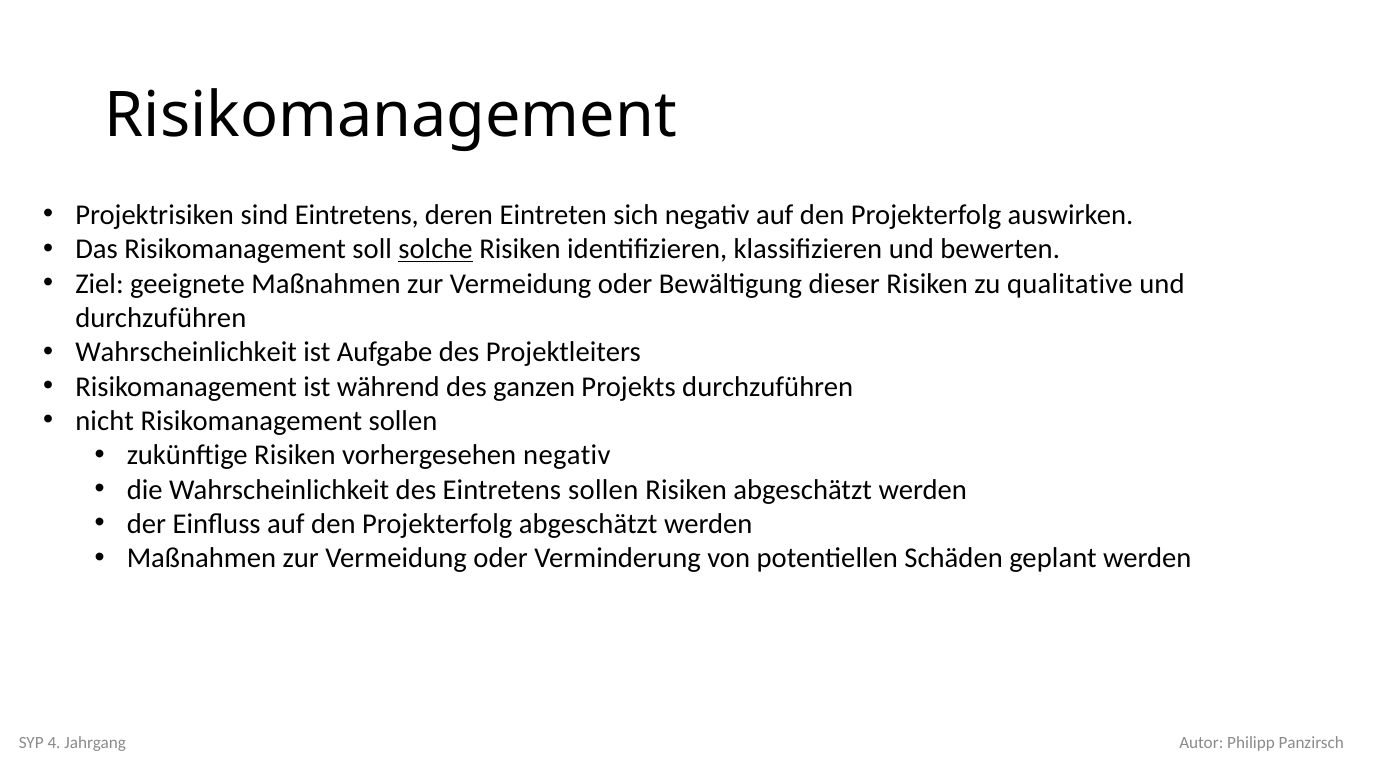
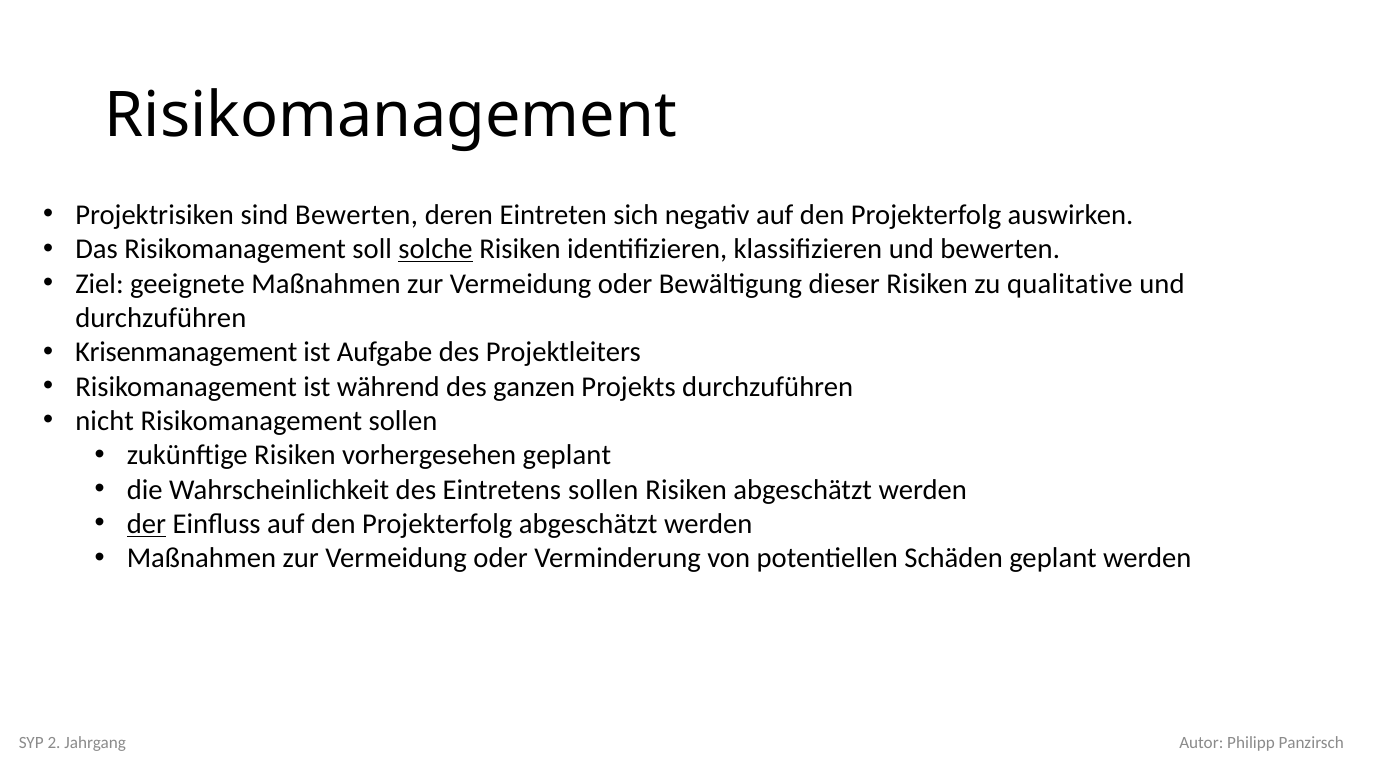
sind Eintretens: Eintretens -> Bewerten (357, 215)
Wahrscheinlichkeit: Wahrscheinlichkeit -> Krisenmanagement (186, 352)
vorhergesehen negativ: negativ -> geplant (567, 455)
der underline: none -> present (146, 524)
4: 4 -> 2 (54, 743)
